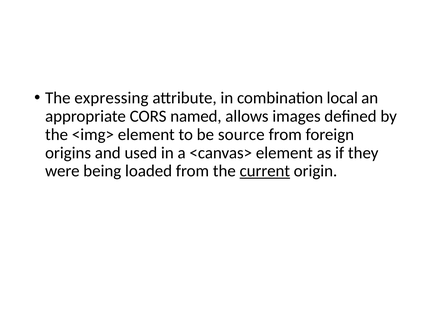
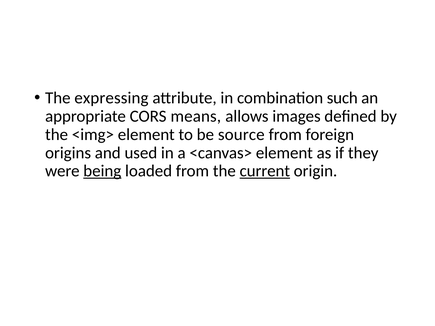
local: local -> such (342, 98)
named: named -> means (196, 116)
being underline: none -> present (102, 171)
